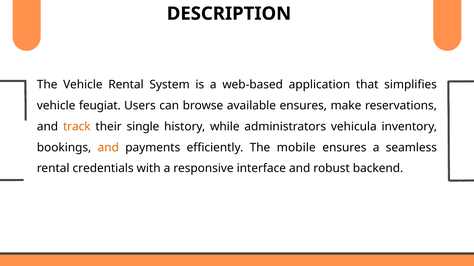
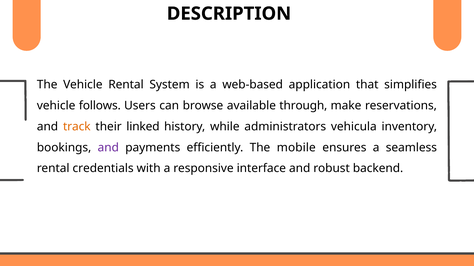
feugiat: feugiat -> follows (100, 106)
available ensures: ensures -> through (303, 106)
single: single -> linked (143, 127)
and colour: orange -> purple (108, 148)
